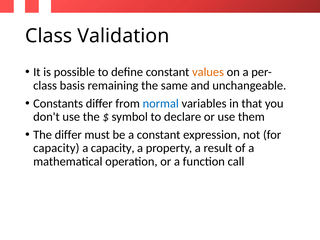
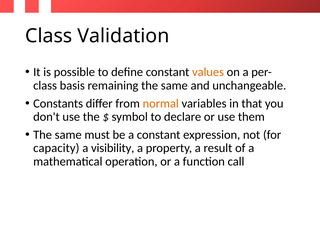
normal colour: blue -> orange (161, 103)
differ: differ -> same (68, 135)
a capacity: capacity -> visibility (113, 148)
